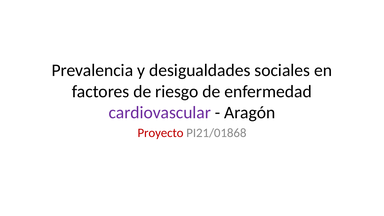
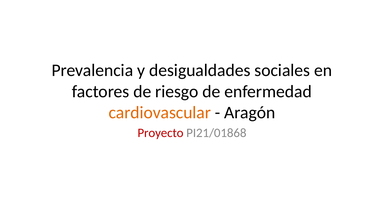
cardiovascular colour: purple -> orange (160, 113)
